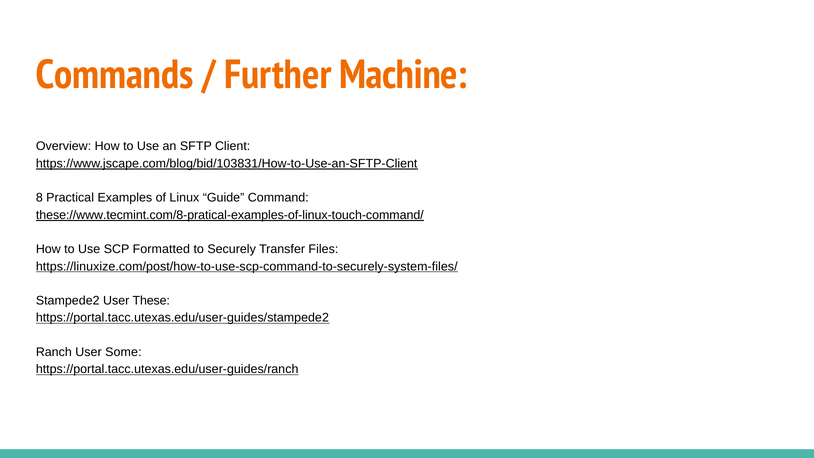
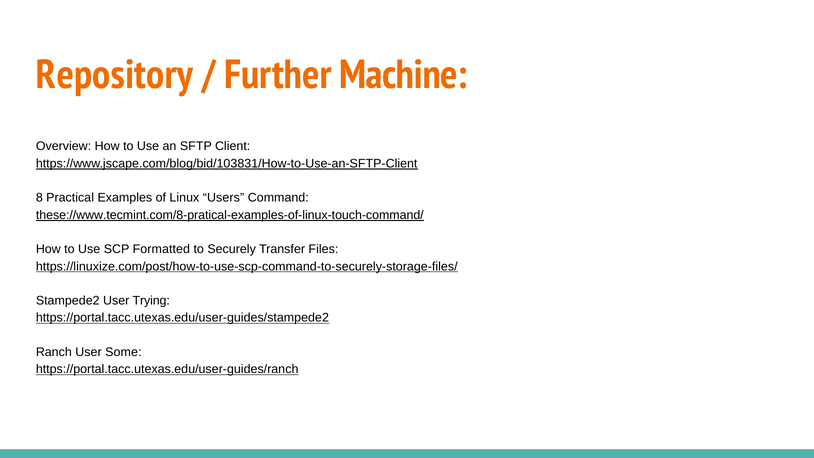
Commands: Commands -> Repository (115, 75)
Guide: Guide -> Users (223, 198)
https://linuxize.com/post/how-to-use-scp-command-to-securely-system-files/: https://linuxize.com/post/how-to-use-scp-command-to-securely-system-files/ -> https://linuxize.com/post/how-to-use-scp-command-to-securely-storage-files/ (247, 266)
These: These -> Trying (151, 301)
